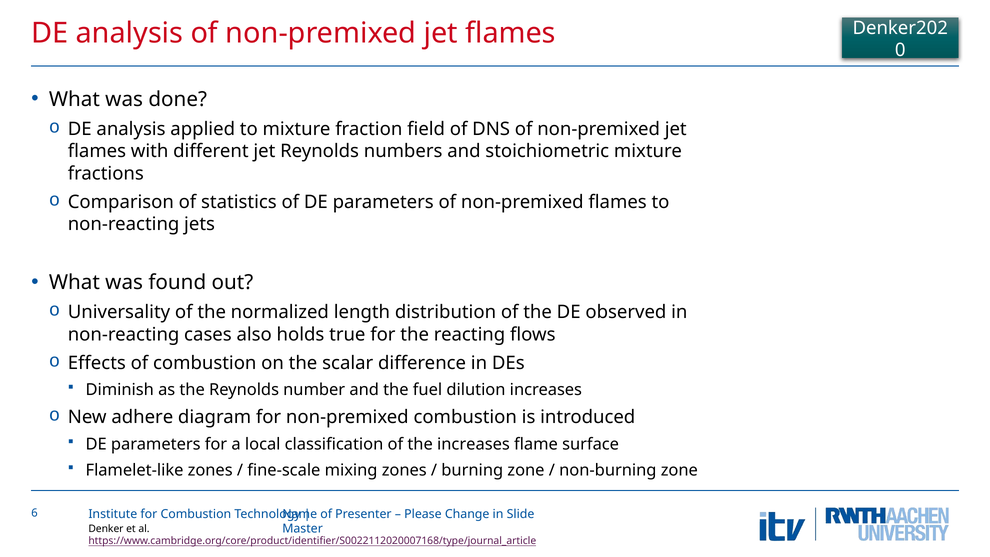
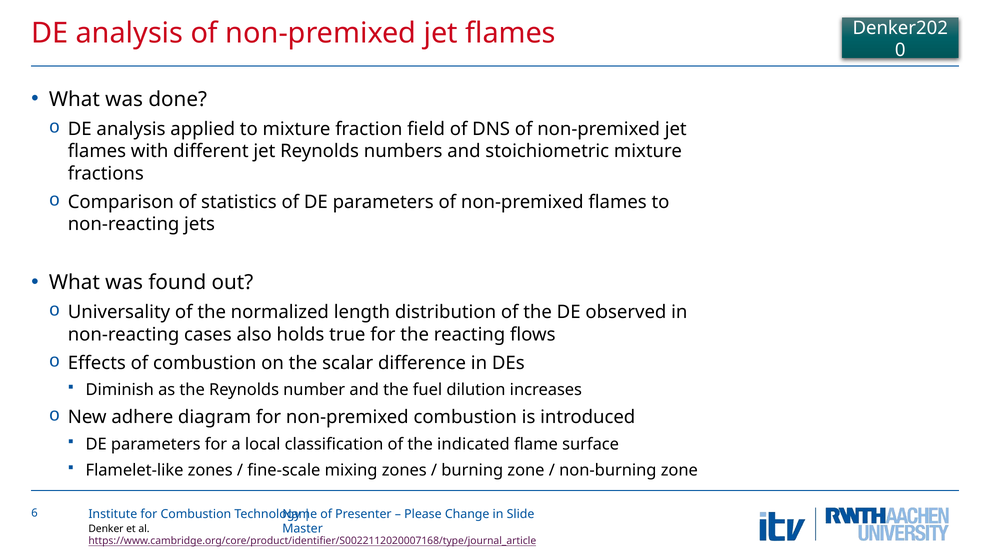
the increases: increases -> indicated (473, 444)
